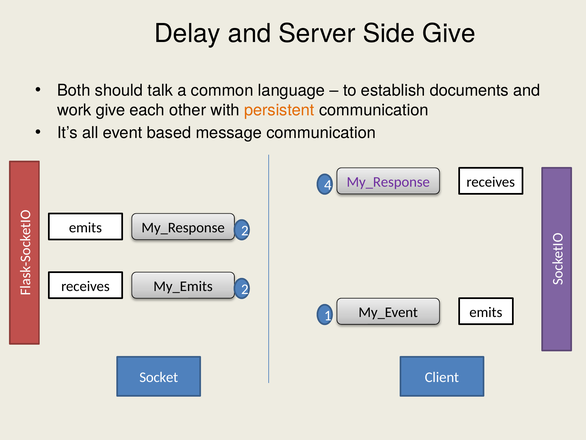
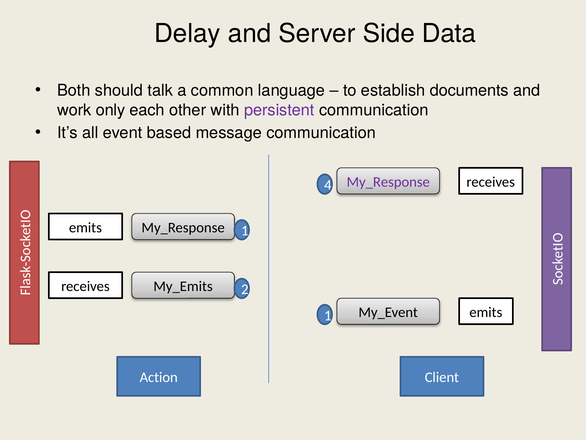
Side Give: Give -> Data (449, 34)
work give: give -> only (111, 110)
persistent colour: orange -> purple (279, 110)
My_Response 2: 2 -> 1 (245, 231)
Socket: Socket -> Action (159, 377)
